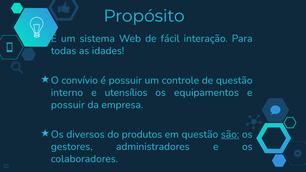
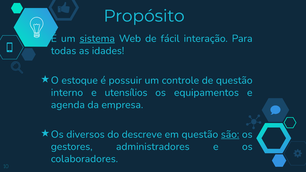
sistema underline: none -> present (97, 39)
convívio: convívio -> estoque (80, 80)
possuir: possuir -> agenda (68, 105)
produtos: produtos -> descreve (142, 134)
